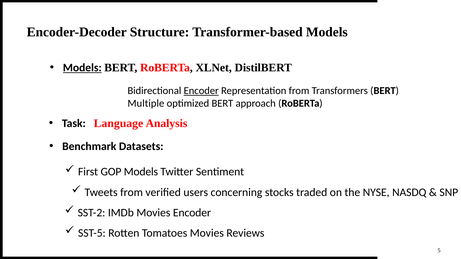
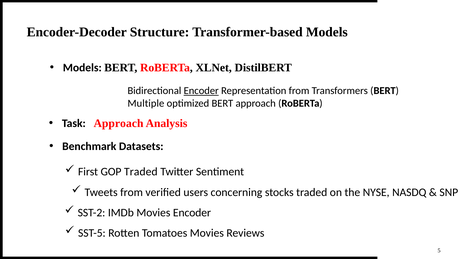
Models underline: present -> none (82, 68)
Task Language: Language -> Approach (119, 123)
GOP Models: Models -> Traded (141, 172)
